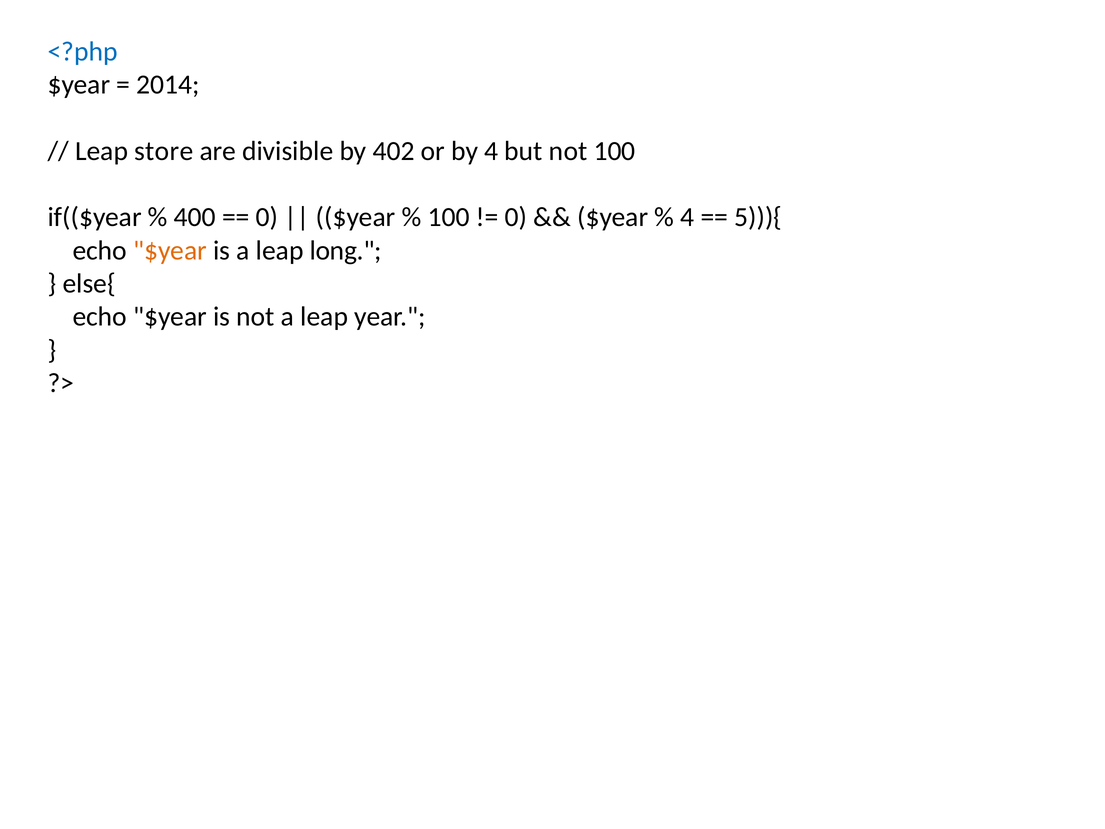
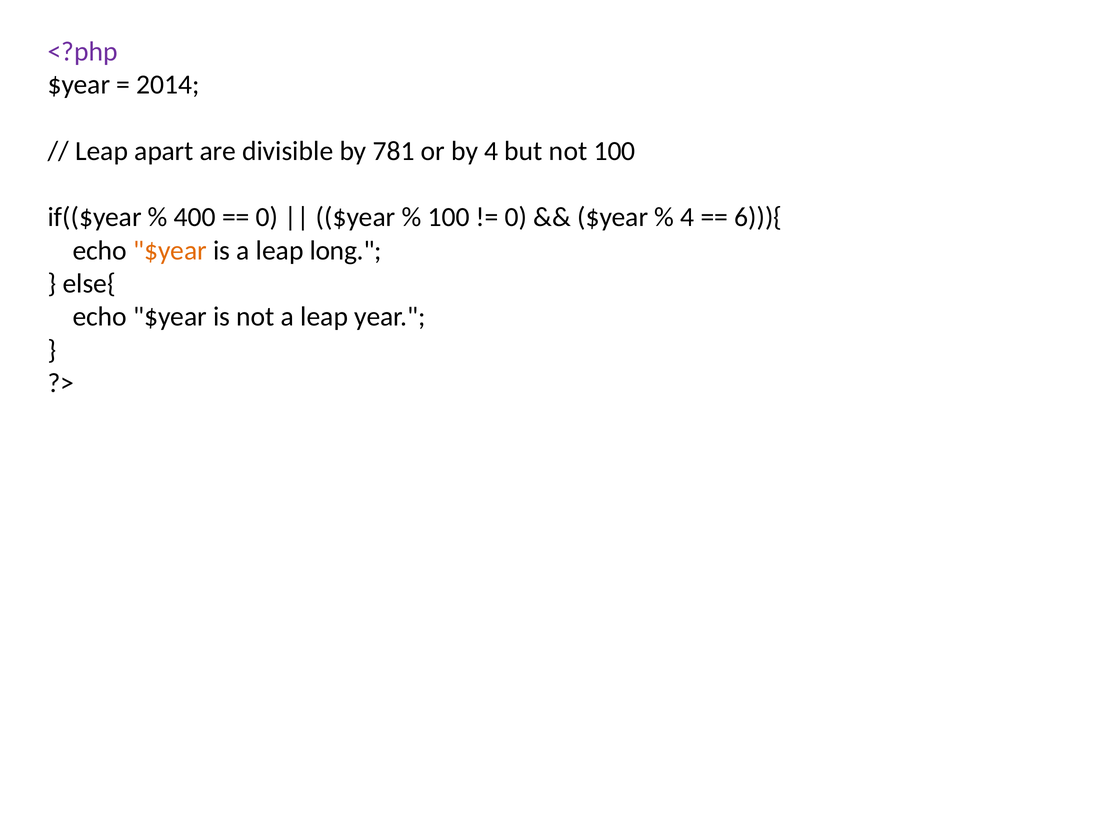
<?php colour: blue -> purple (83, 52)
store: store -> apart (164, 151)
402: 402 -> 781 (394, 151)
5))){: 5))){ -> 6))){ (758, 217)
